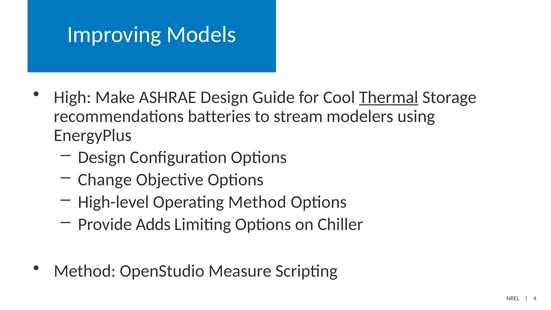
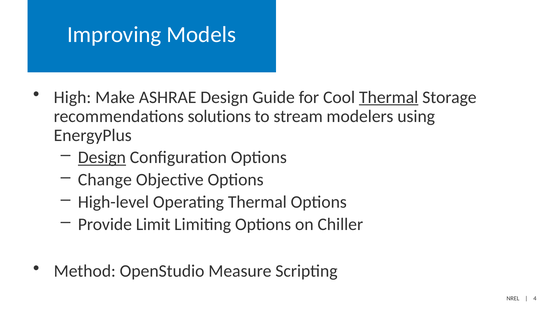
batteries: batteries -> solutions (219, 116)
Design underline: none -> present (102, 157)
Operating Method: Method -> Thermal (257, 202)
Adds: Adds -> Limit (153, 224)
